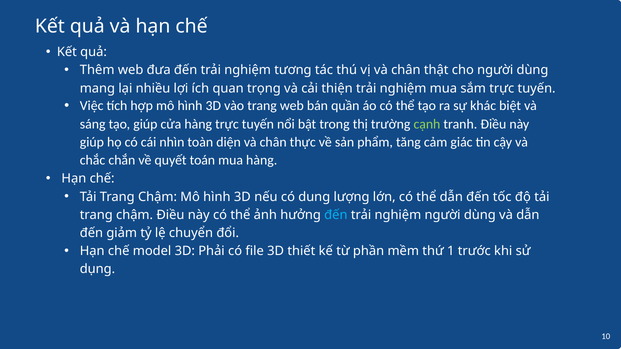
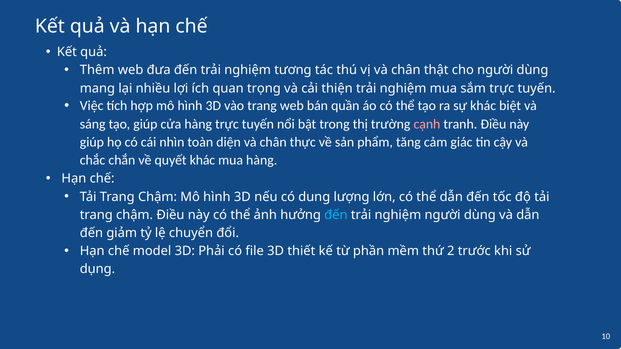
cạnh colour: light green -> pink (427, 124)
quyết toán: toán -> khác (202, 160)
1: 1 -> 2 (451, 251)
